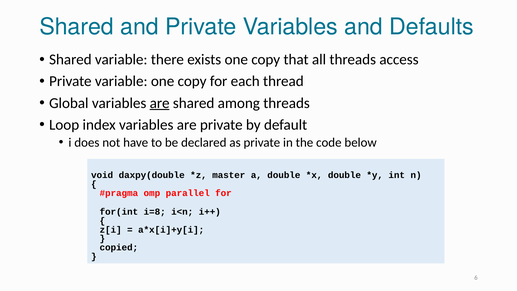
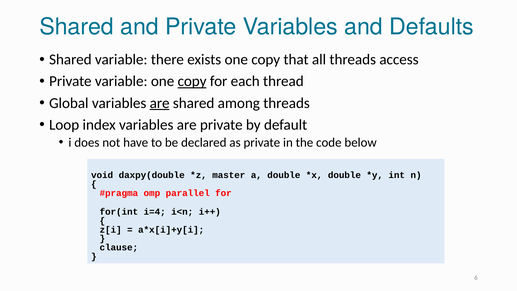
copy underline: none -> present (192, 81)
i=8: i=8 -> i=4 (155, 212)
copied: copied -> clause (119, 247)
